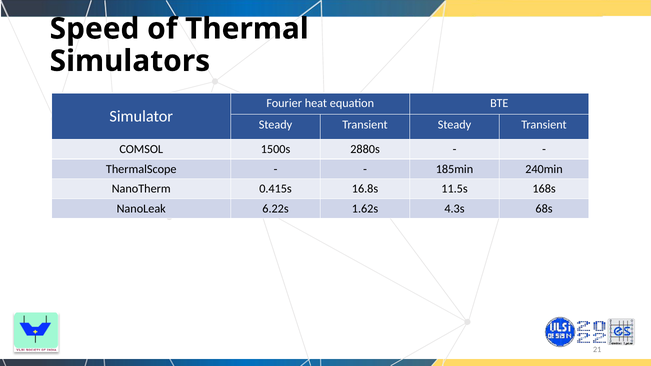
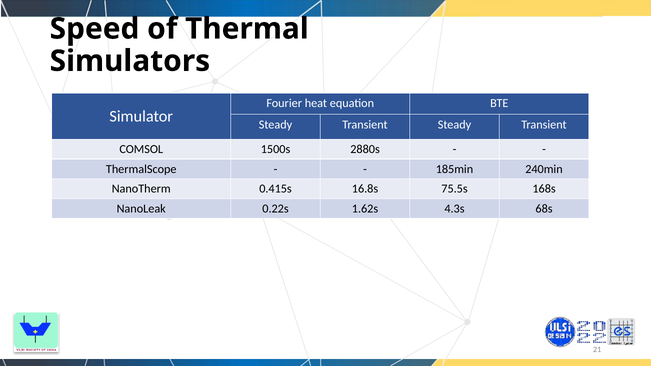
11.5s: 11.5s -> 75.5s (455, 189)
6.22s: 6.22s -> 0.22s (276, 209)
